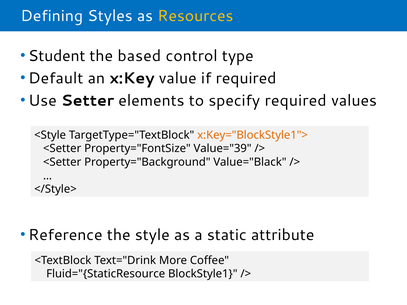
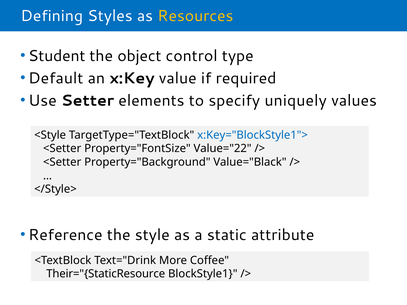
based: based -> object (139, 56)
specify required: required -> uniquely (296, 101)
x:Key="BlockStyle1"> colour: orange -> blue (253, 135)
Value="39: Value="39 -> Value="22 (223, 149)
Fluid="{StaticResource: Fluid="{StaticResource -> Their="{StaticResource (106, 274)
